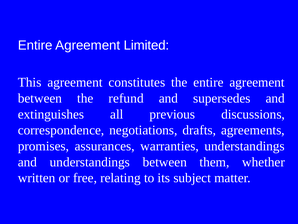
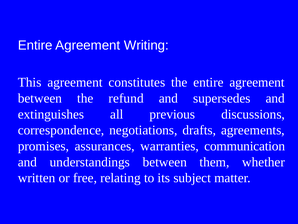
Limited: Limited -> Writing (146, 45)
warranties understandings: understandings -> communication (245, 146)
